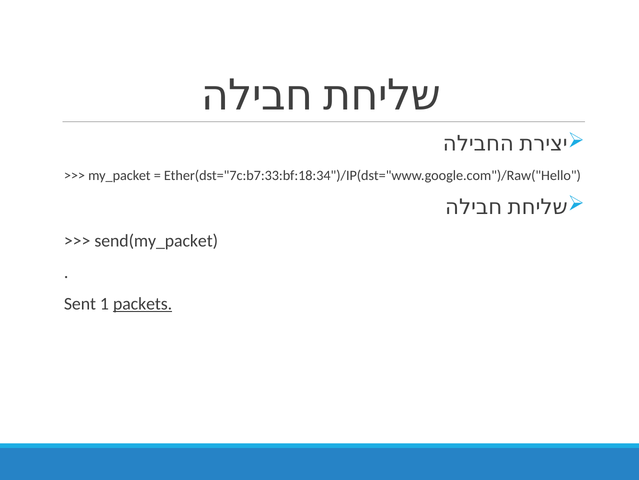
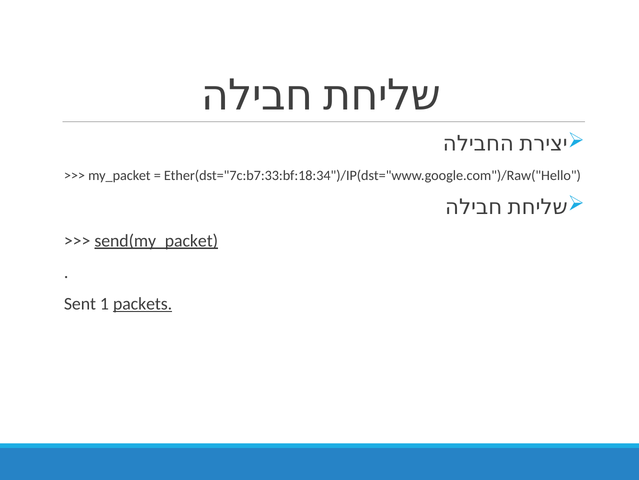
send(my_packet underline: none -> present (156, 240)
